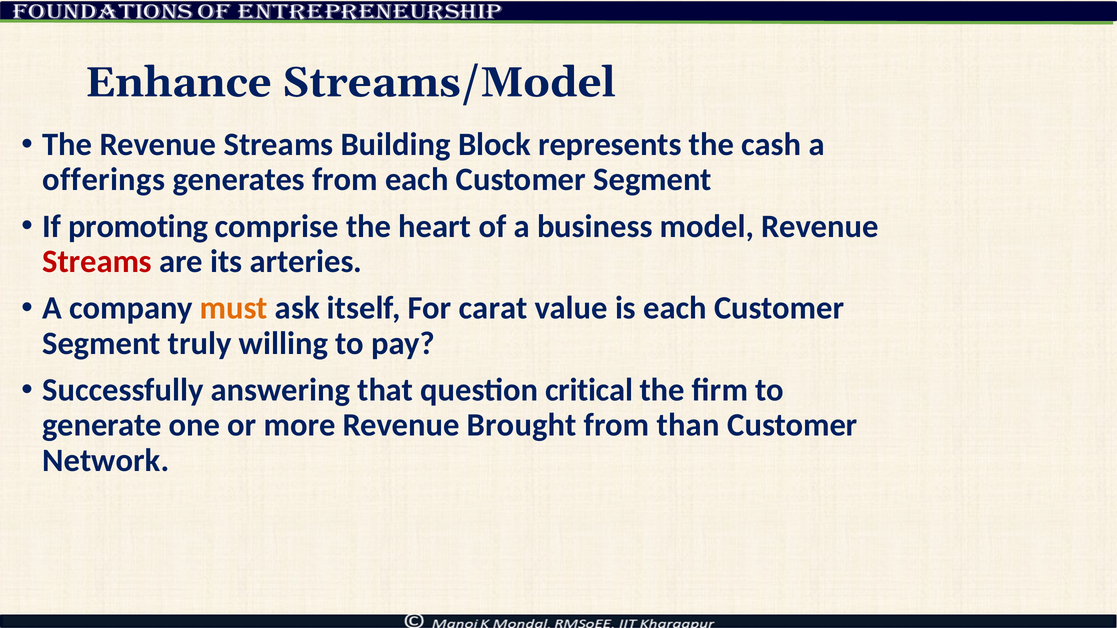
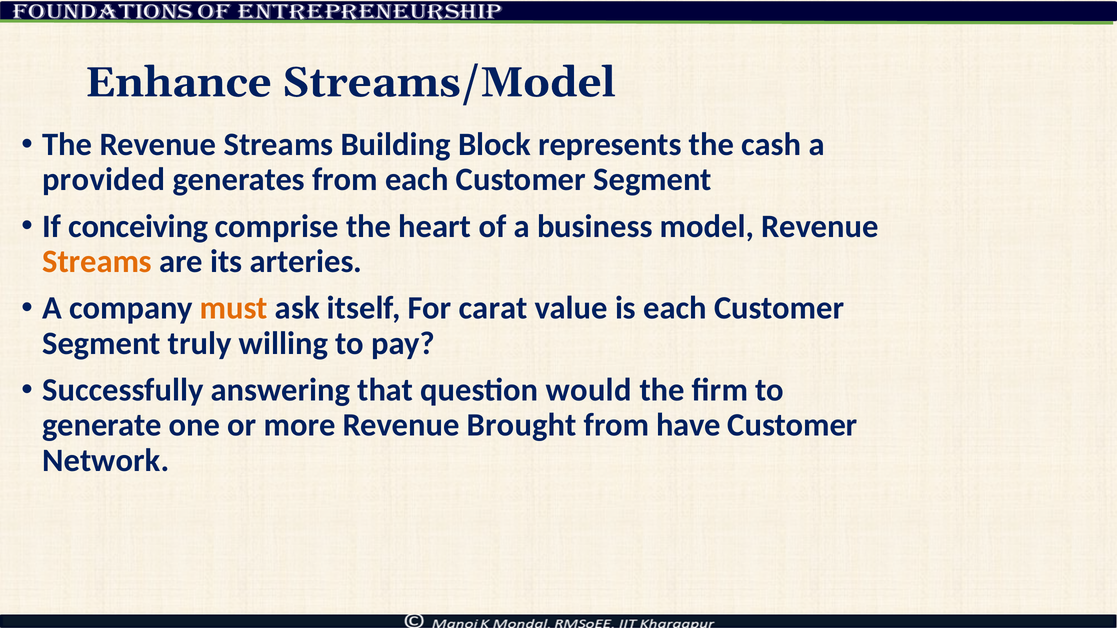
offerings: offerings -> provided (104, 180)
promoting: promoting -> conceiving (138, 226)
Streams colour: red -> orange (97, 262)
critical: critical -> would (589, 390)
than: than -> have (689, 425)
